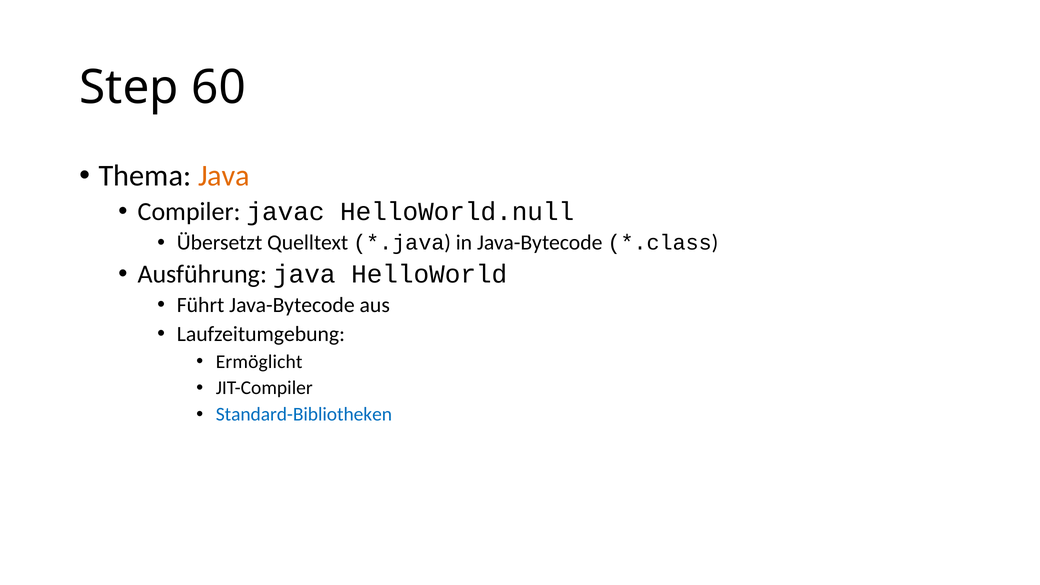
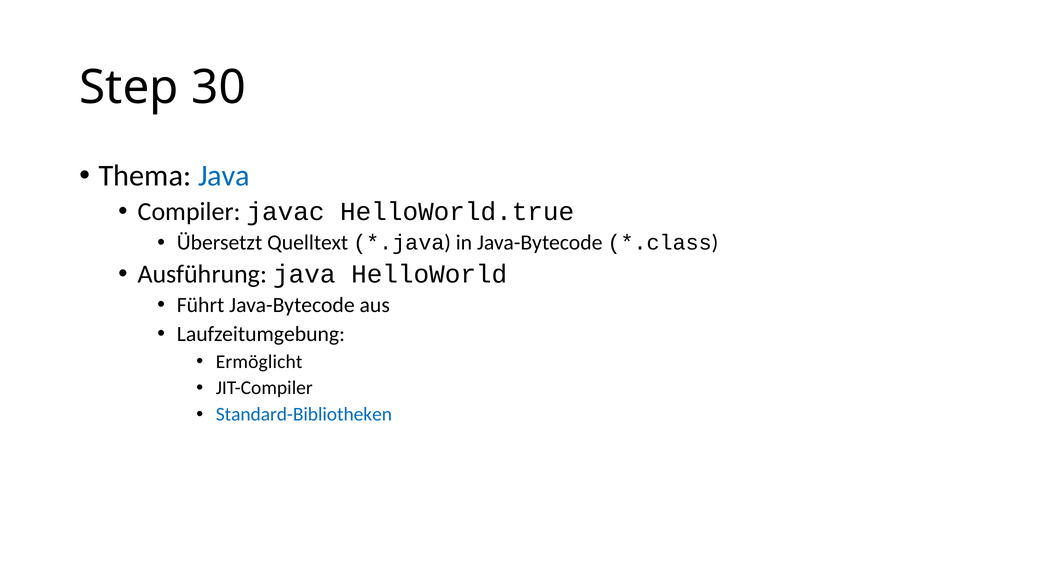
60: 60 -> 30 (219, 87)
Java colour: orange -> blue (224, 176)
HelloWorld.null: HelloWorld.null -> HelloWorld.true (457, 212)
